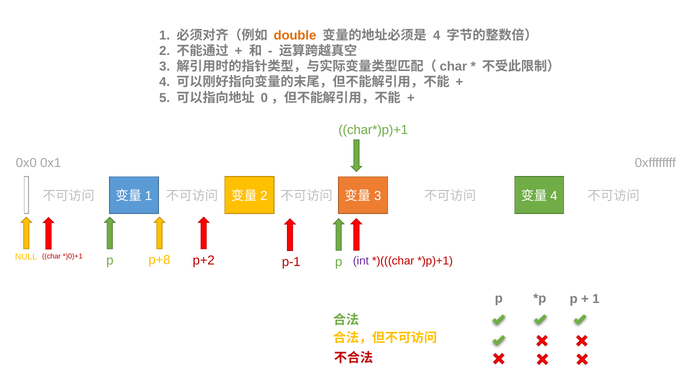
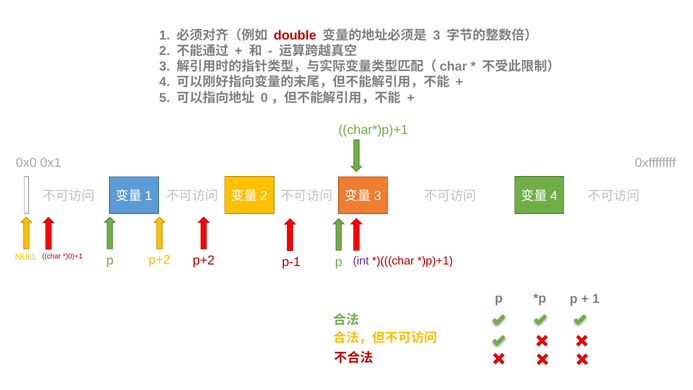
double colour: orange -> red (295, 35)
4: 4 -> 3 (437, 35)
p p+8: p+8 -> p+2 (159, 260)
